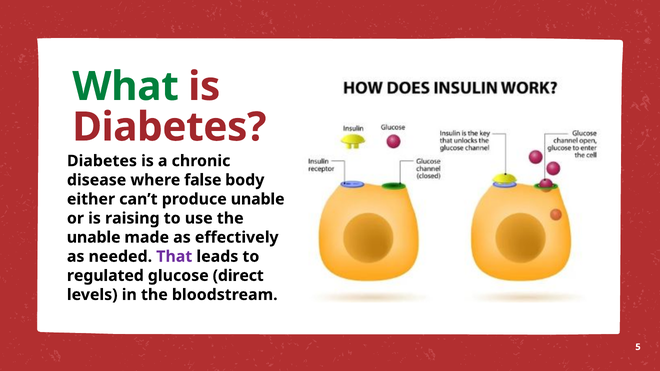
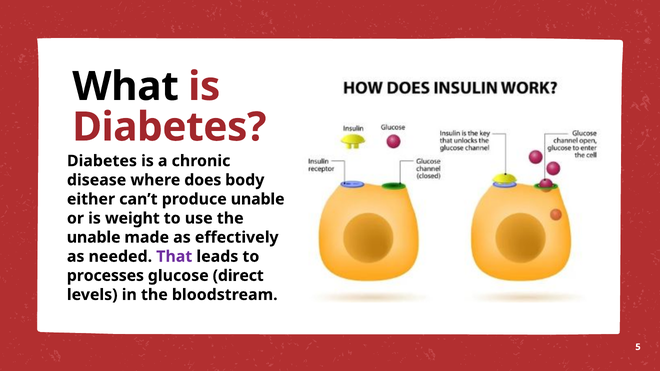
What colour: green -> black (126, 87)
false: false -> does (203, 180)
raising: raising -> weight (132, 218)
regulated: regulated -> processes (105, 276)
